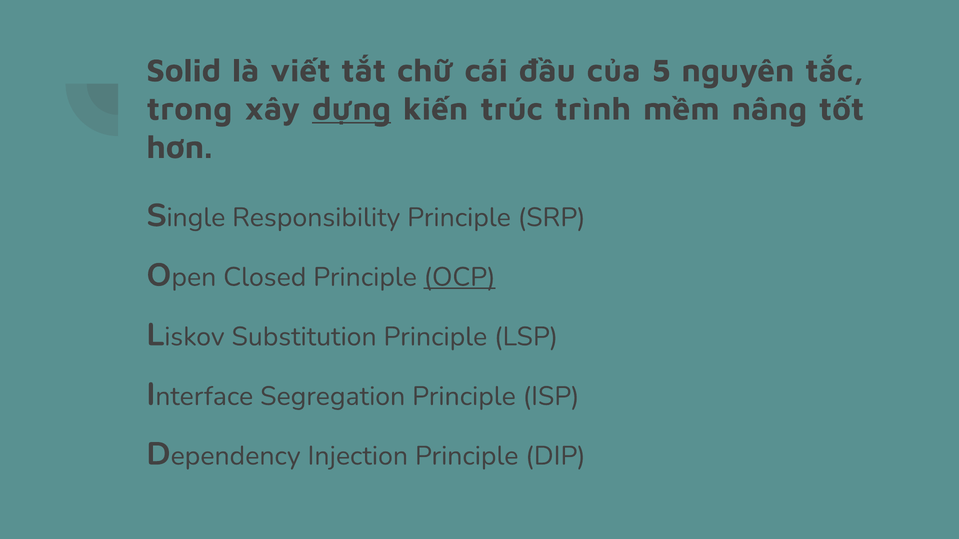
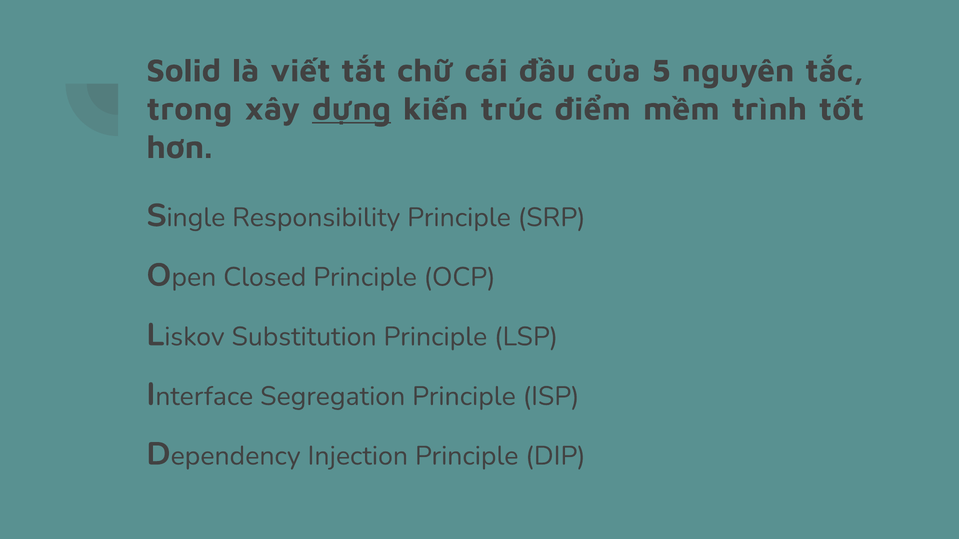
trình: trình -> điểm (593, 109)
nâng: nâng -> trình (769, 109)
OCP underline: present -> none (460, 277)
